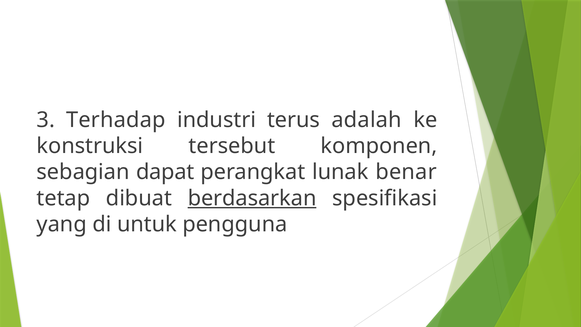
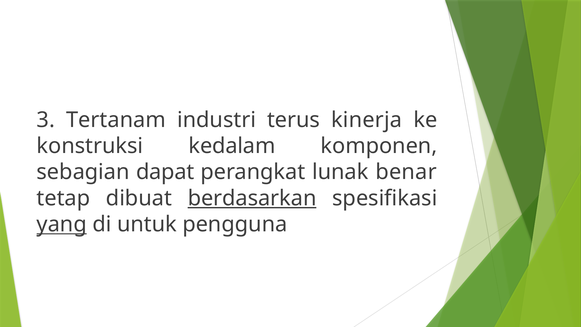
Terhadap: Terhadap -> Tertanam (116, 120)
adalah: adalah -> kinerja (367, 120)
tersebut: tersebut -> kedalam (232, 146)
yang underline: none -> present (62, 224)
